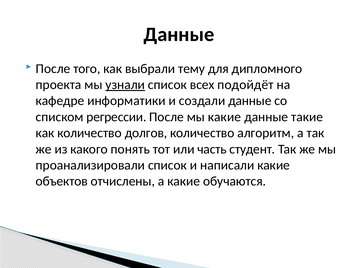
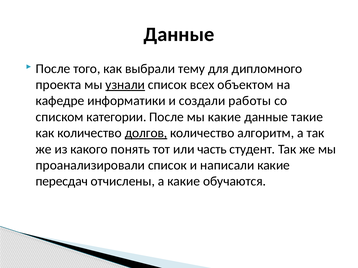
подойдёт: подойдёт -> объектом (245, 85)
создали данные: данные -> работы (250, 101)
регрессии: регрессии -> категории (116, 117)
долгов underline: none -> present (146, 133)
объектов: объектов -> пересдач (62, 182)
